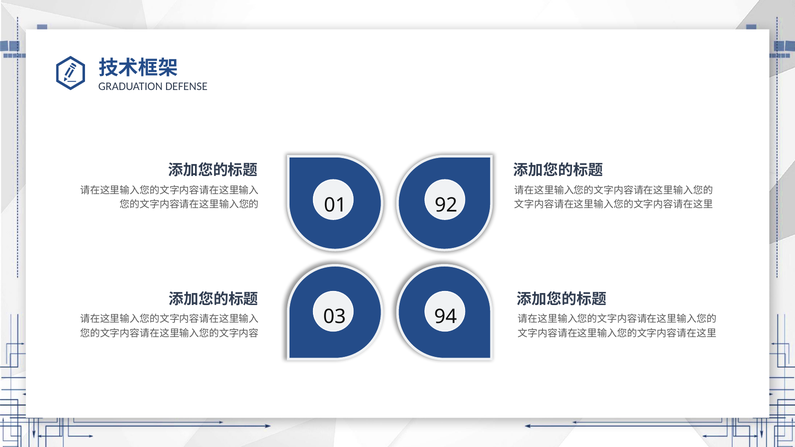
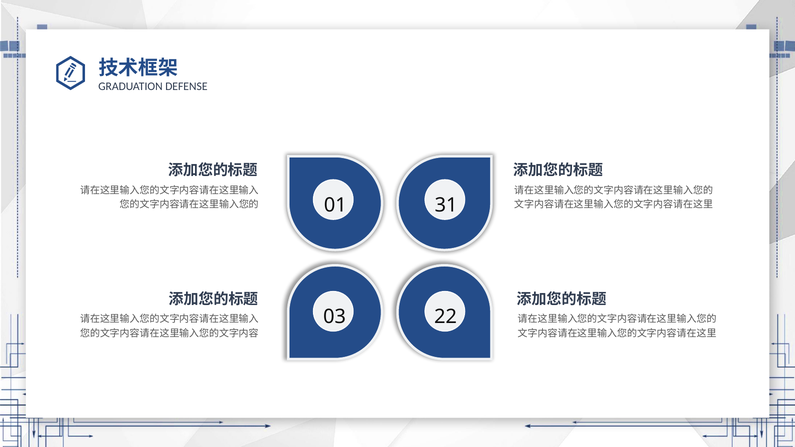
92: 92 -> 31 (446, 205)
94: 94 -> 22 (446, 317)
